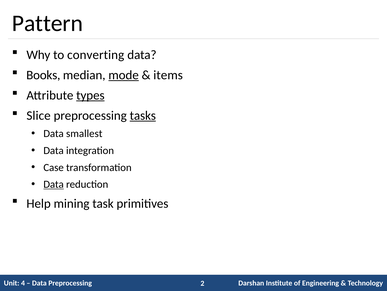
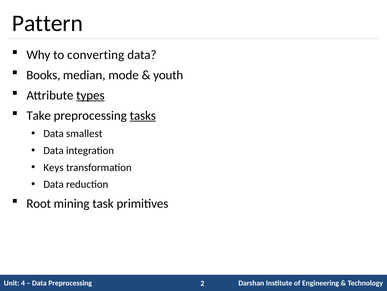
mode underline: present -> none (124, 75)
items: items -> youth (168, 75)
Slice: Slice -> Take (39, 115)
Case: Case -> Keys (53, 167)
Data underline: present -> none (54, 184)
Help: Help -> Root (39, 203)
